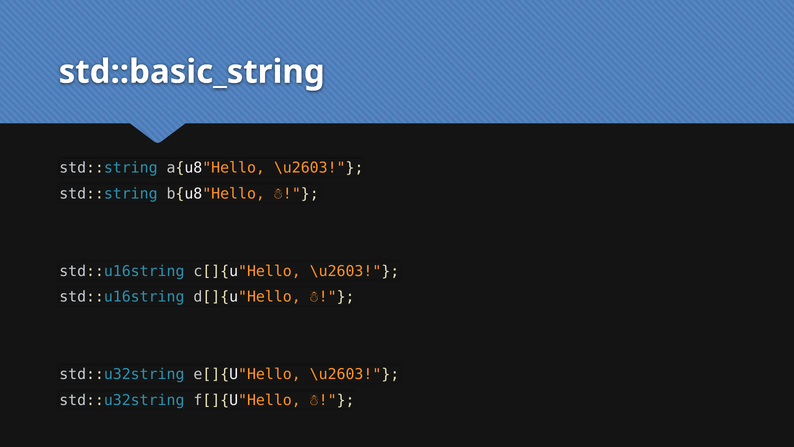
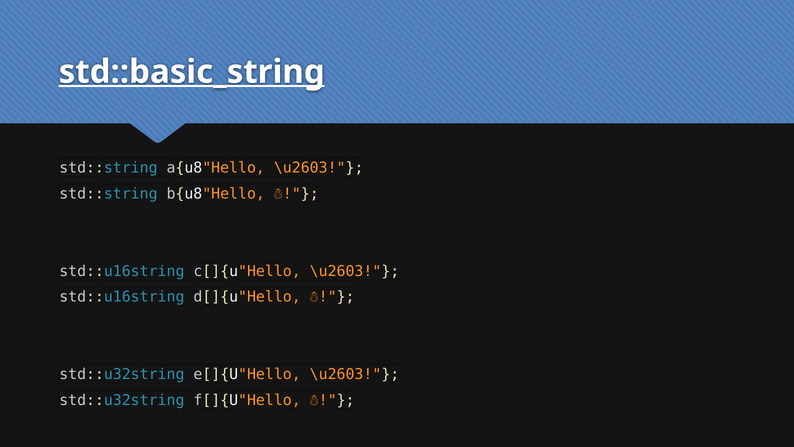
std::basic_string underline: none -> present (192, 72)
